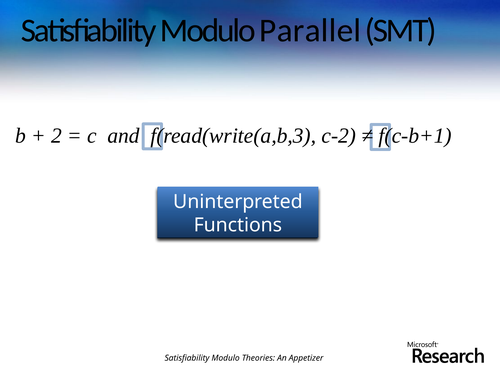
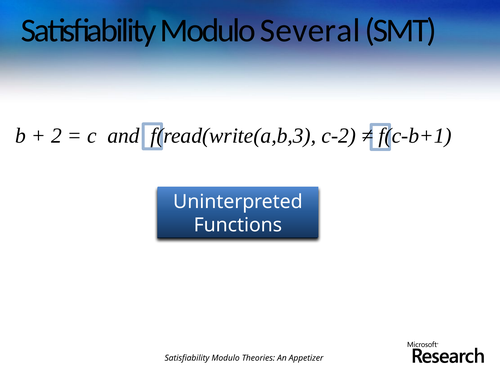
Parallel: Parallel -> Several (310, 30)
